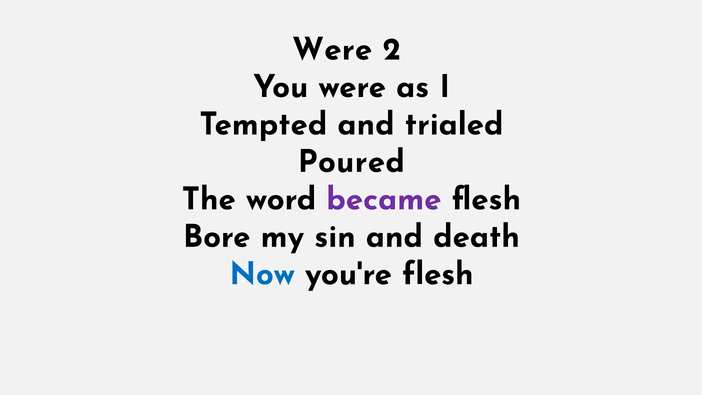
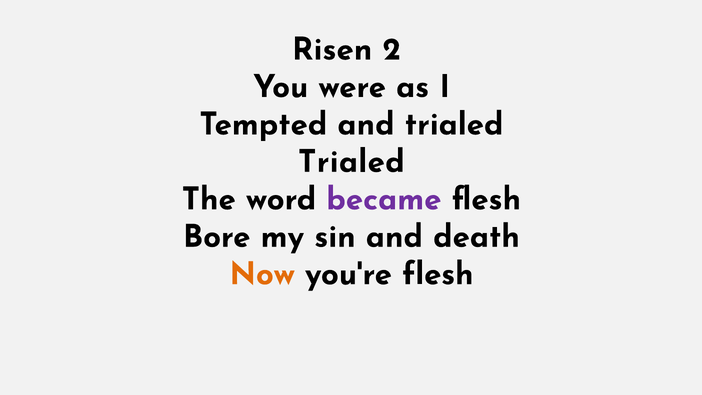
Were: Were -> Risen (332, 49)
Poured: Poured -> Trialed (351, 162)
Now colour: blue -> orange (262, 274)
